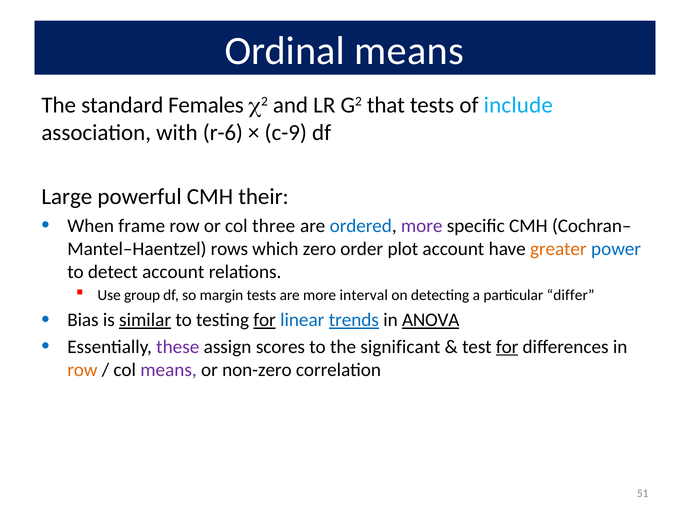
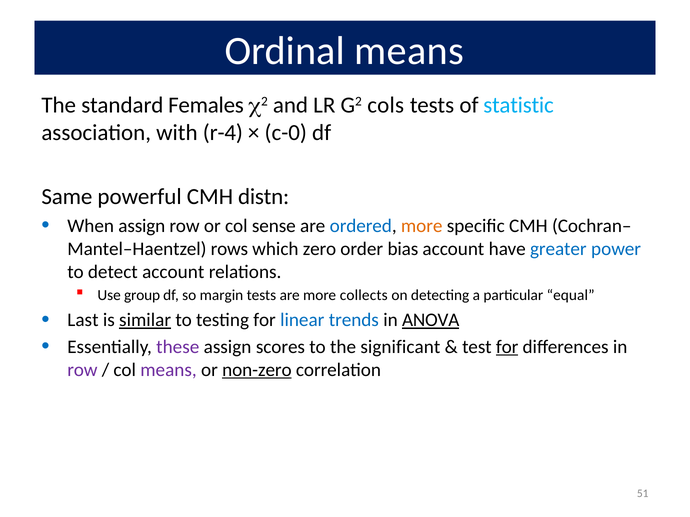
that: that -> cols (386, 105)
include: include -> statistic (519, 105)
r-6: r-6 -> r-4 (223, 133)
c-9: c-9 -> c-0 (286, 133)
Large: Large -> Same (67, 197)
their: their -> distn (264, 197)
When frame: frame -> assign (142, 226)
three: three -> sense (274, 226)
more colour: purple -> orange (422, 226)
plot: plot -> bias (403, 249)
greater colour: orange -> blue (558, 249)
interval: interval -> collects (364, 295)
differ: differ -> equal (571, 295)
Bias: Bias -> Last (83, 320)
for underline: present -> none (265, 320)
trends underline: present -> none (354, 320)
row colour: orange -> purple (82, 370)
non-zero underline: none -> present (257, 370)
